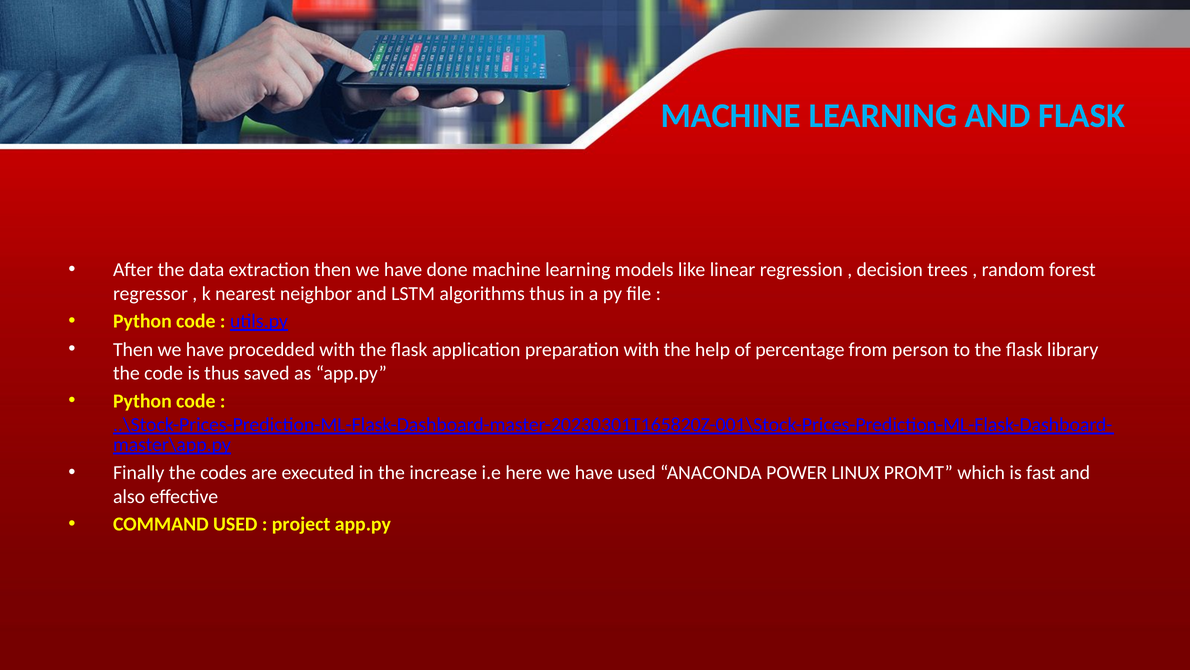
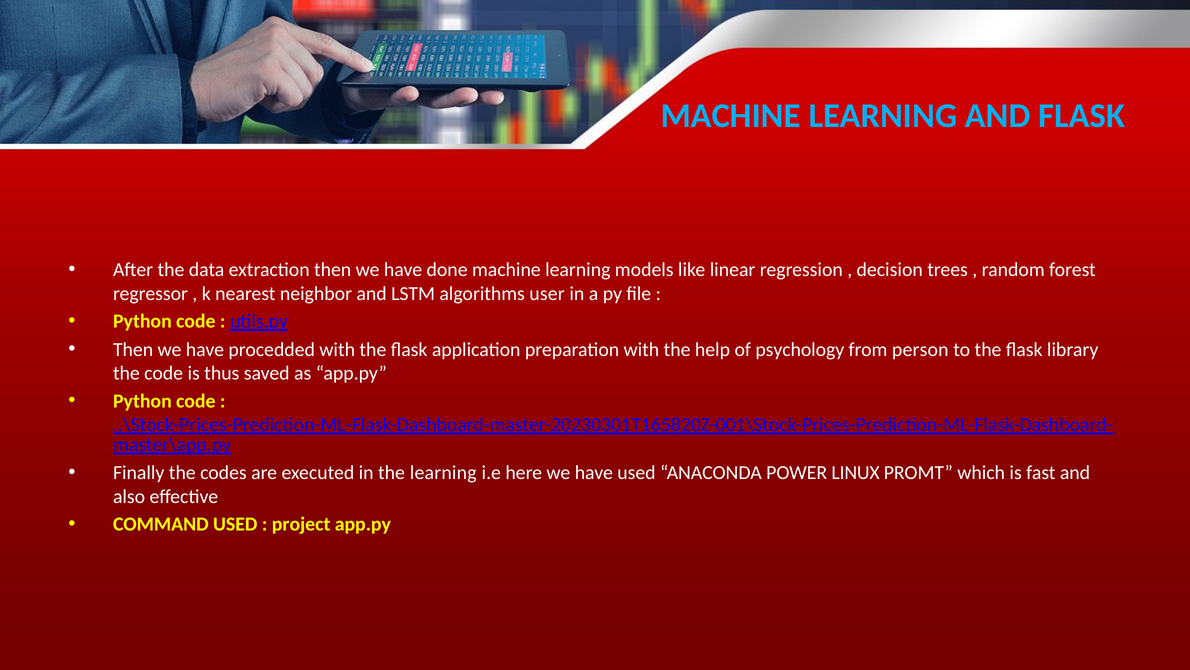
algorithms thus: thus -> user (547, 293)
percentage: percentage -> psychology (800, 349)
the increase: increase -> learning (443, 472)
